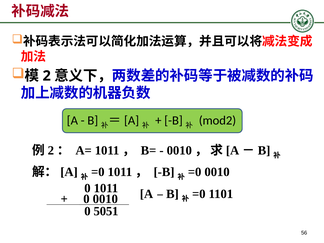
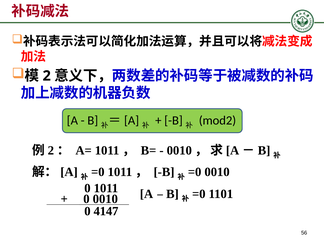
5051: 5051 -> 4147 (106, 211)
